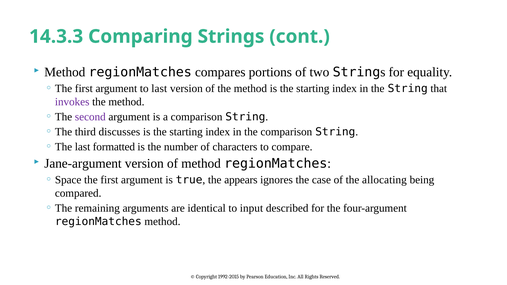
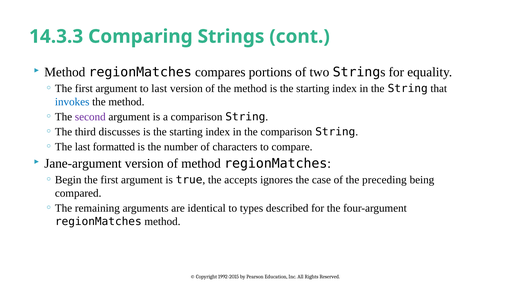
invokes colour: purple -> blue (72, 102)
Space: Space -> Begin (68, 180)
appears: appears -> accepts (241, 180)
allocating: allocating -> preceding (384, 180)
input: input -> types (252, 208)
